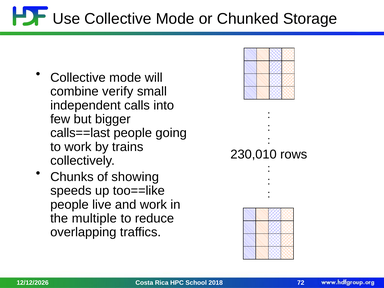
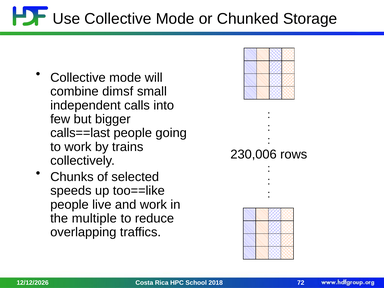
verify: verify -> dimsf (118, 92)
230,010: 230,010 -> 230,006 (254, 154)
showing: showing -> selected (135, 177)
